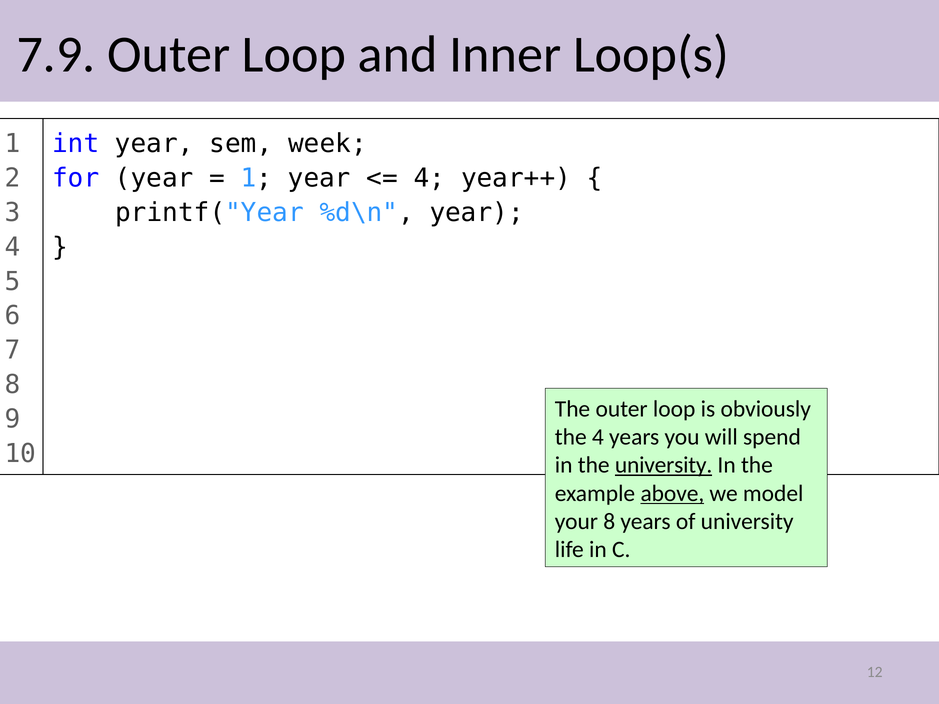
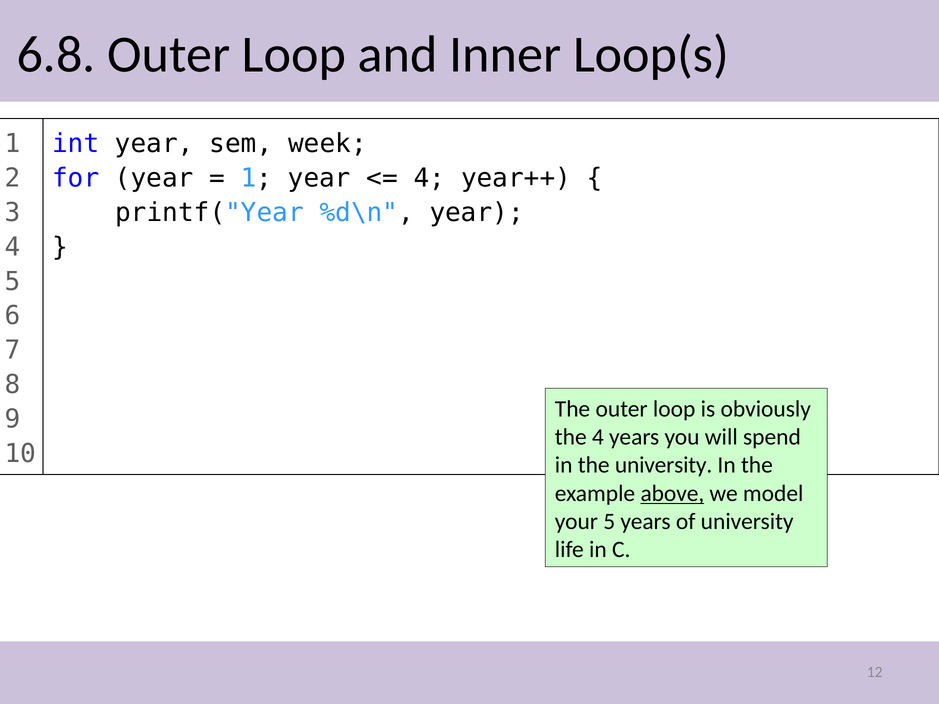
7.9: 7.9 -> 6.8 (56, 54)
university underline: present -> none (664, 465)
your 8: 8 -> 5 (609, 522)
